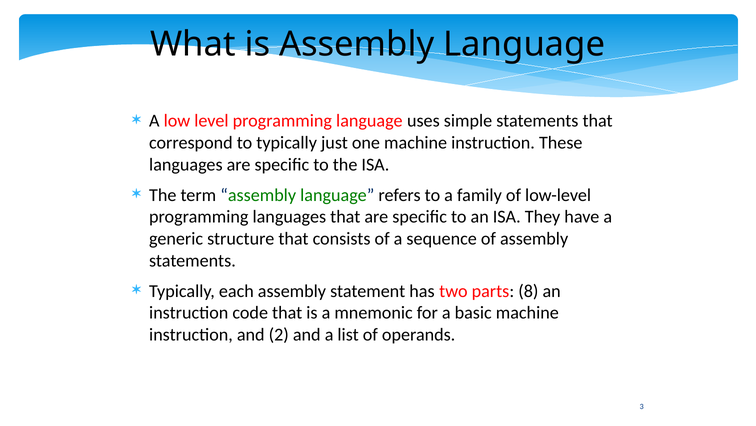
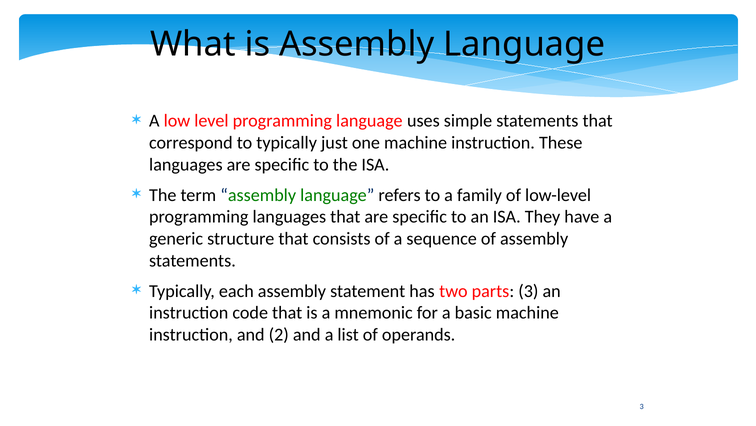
parts 8: 8 -> 3 (528, 291)
